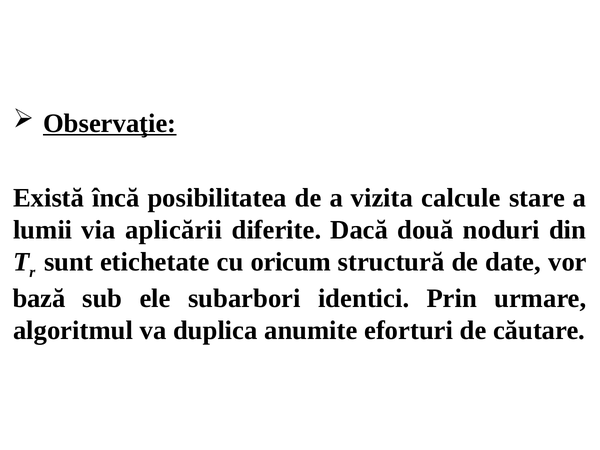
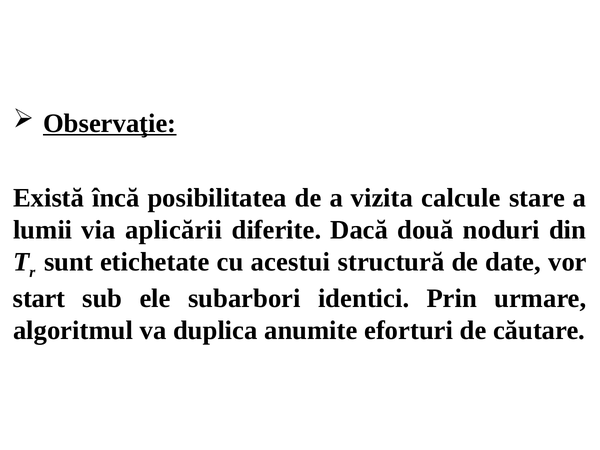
oricum: oricum -> acestui (290, 262)
bază: bază -> start (39, 298)
